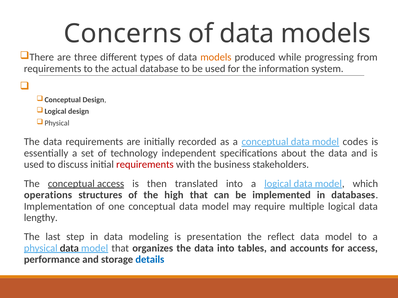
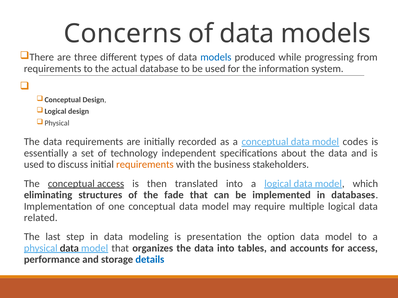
models colour: orange -> blue (216, 57)
requirements colour: red -> orange (145, 165)
operations: operations -> eliminating (48, 195)
high: high -> fade (174, 195)
lengthy: lengthy -> related (41, 218)
reflect: reflect -> option (281, 237)
